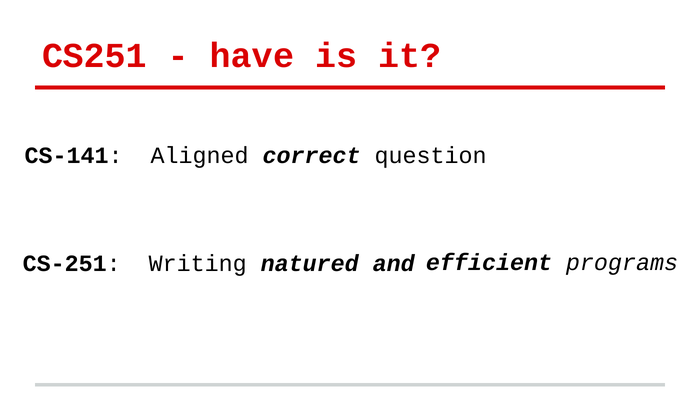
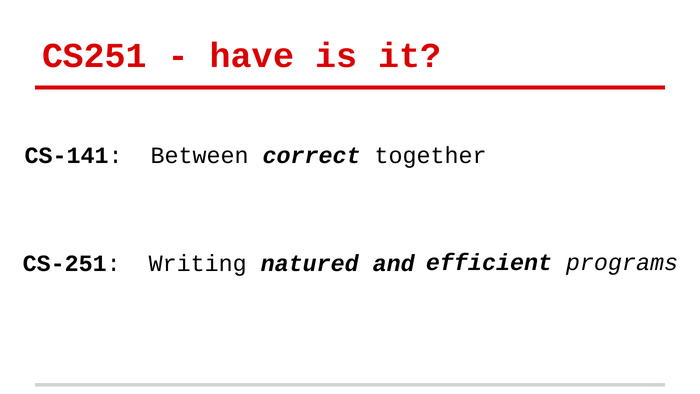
Aligned: Aligned -> Between (200, 155)
question: question -> together (431, 155)
